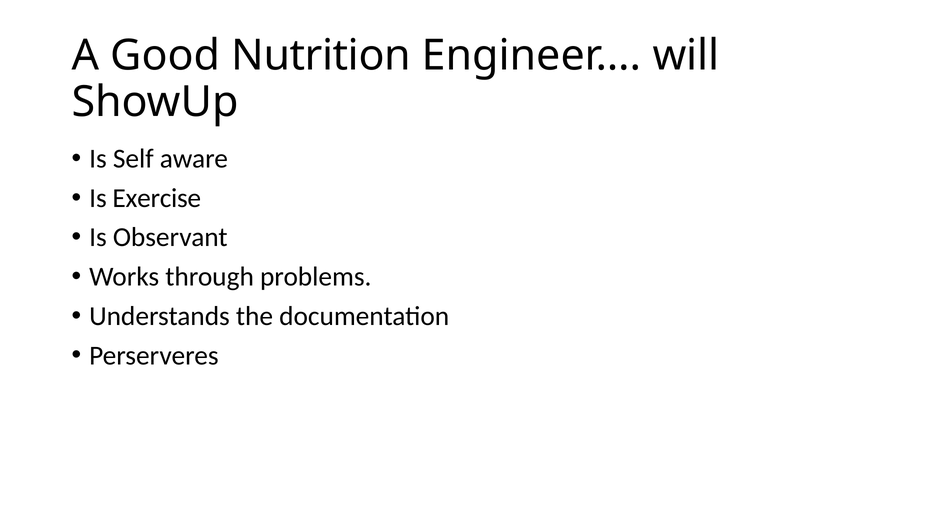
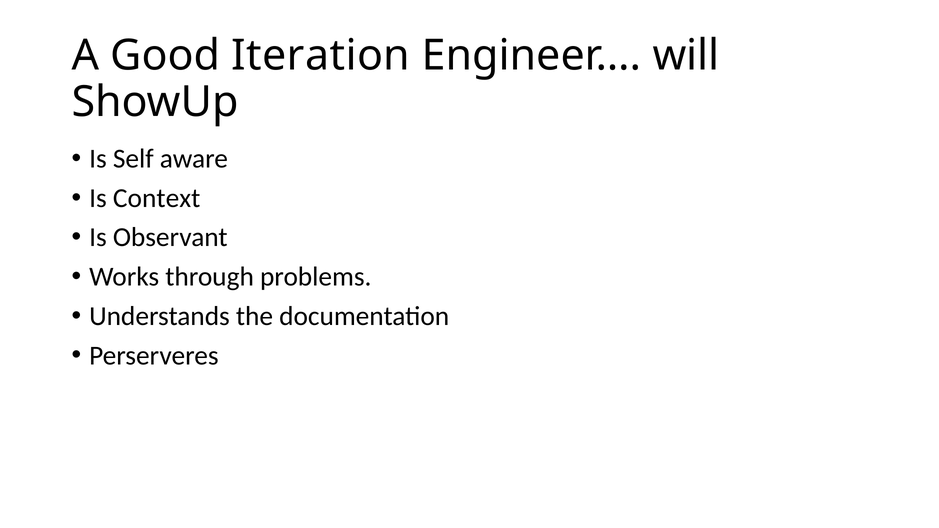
Nutrition: Nutrition -> Iteration (321, 56)
Exercise: Exercise -> Context (157, 198)
